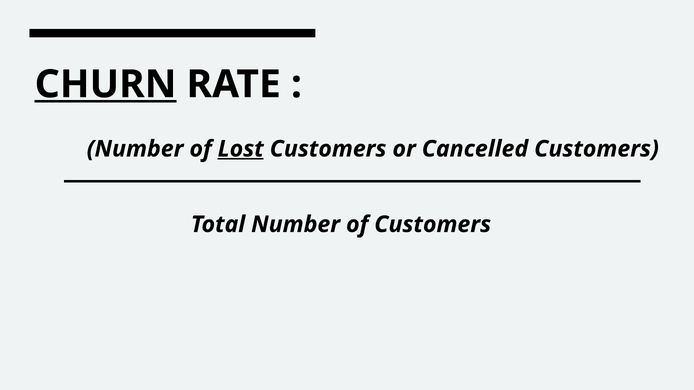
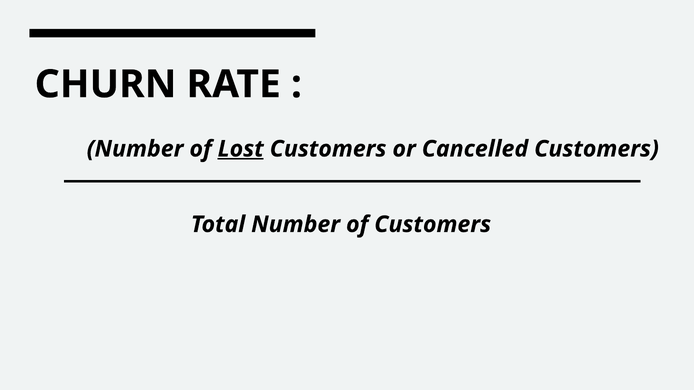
CHURN underline: present -> none (106, 84)
